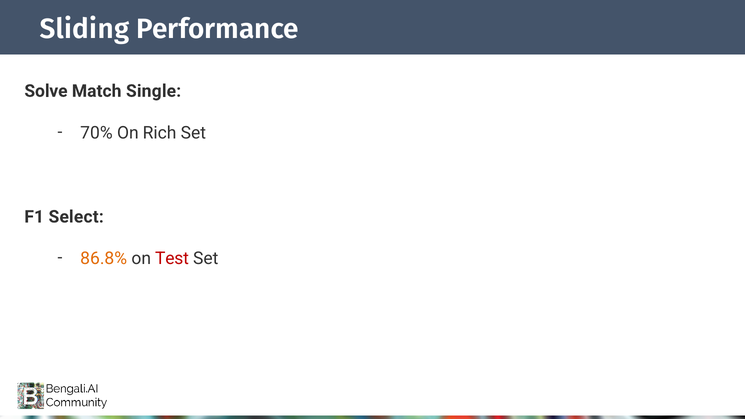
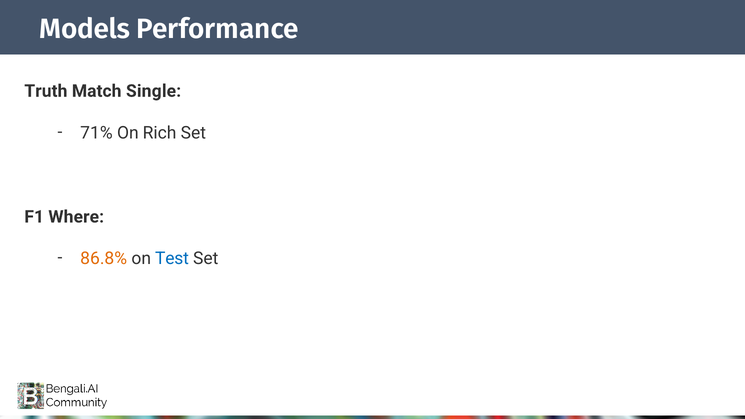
Sliding: Sliding -> Models (85, 29)
Solve: Solve -> Truth (46, 91)
70%: 70% -> 71% (96, 133)
Select: Select -> Where (76, 217)
Test colour: red -> blue (172, 259)
